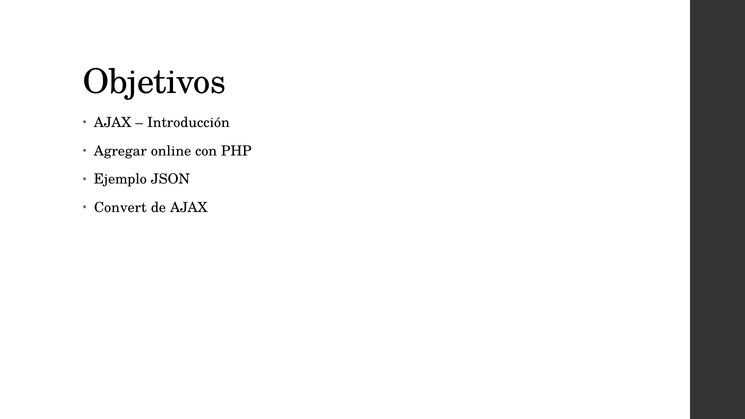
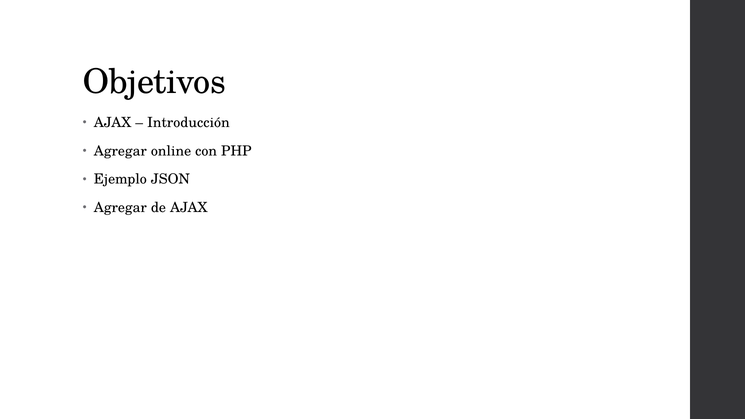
Convert: Convert -> Agregar (120, 208)
